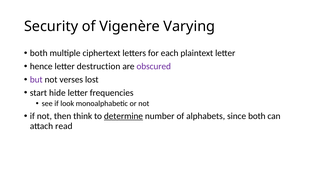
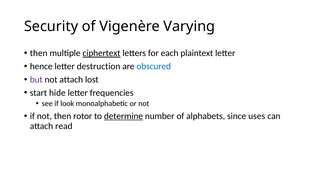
both: both -> then (39, 53)
ciphertext underline: none -> present (101, 53)
obscured colour: purple -> blue (154, 66)
not verses: verses -> attach (71, 80)
think: think -> rotor (83, 116)
since both: both -> uses (257, 116)
